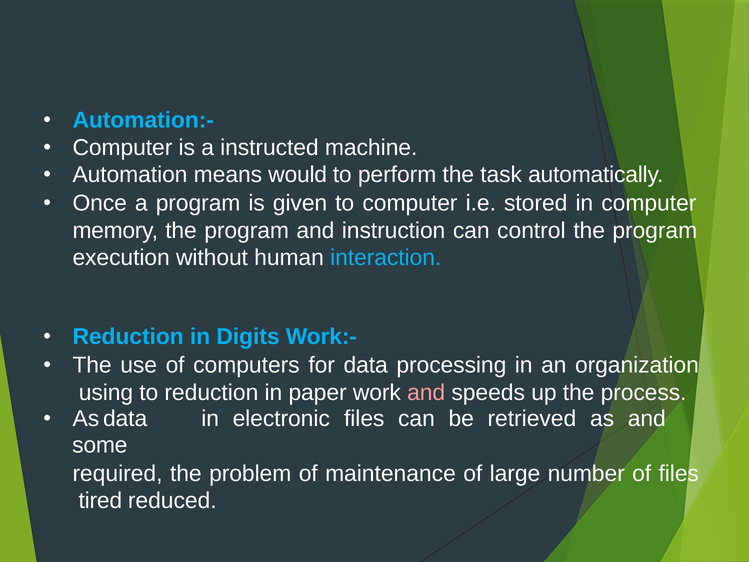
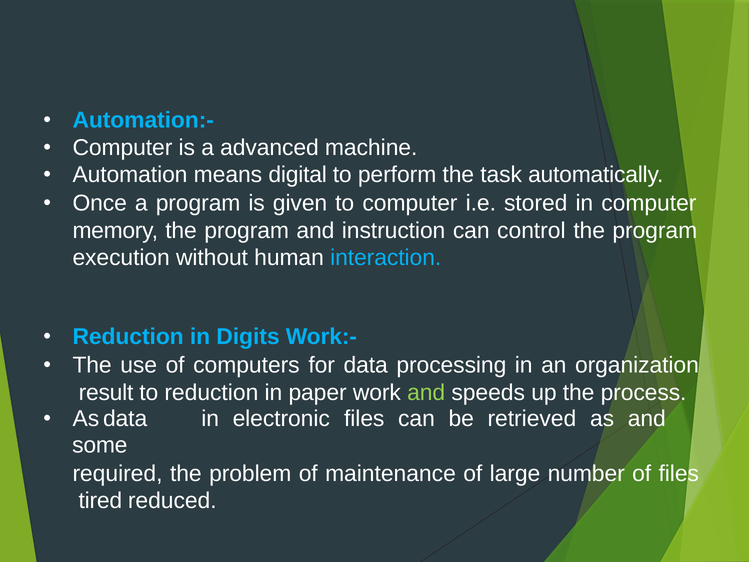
instructed: instructed -> advanced (269, 147)
would: would -> digital (298, 175)
using: using -> result (106, 392)
and colour: pink -> light green (426, 392)
